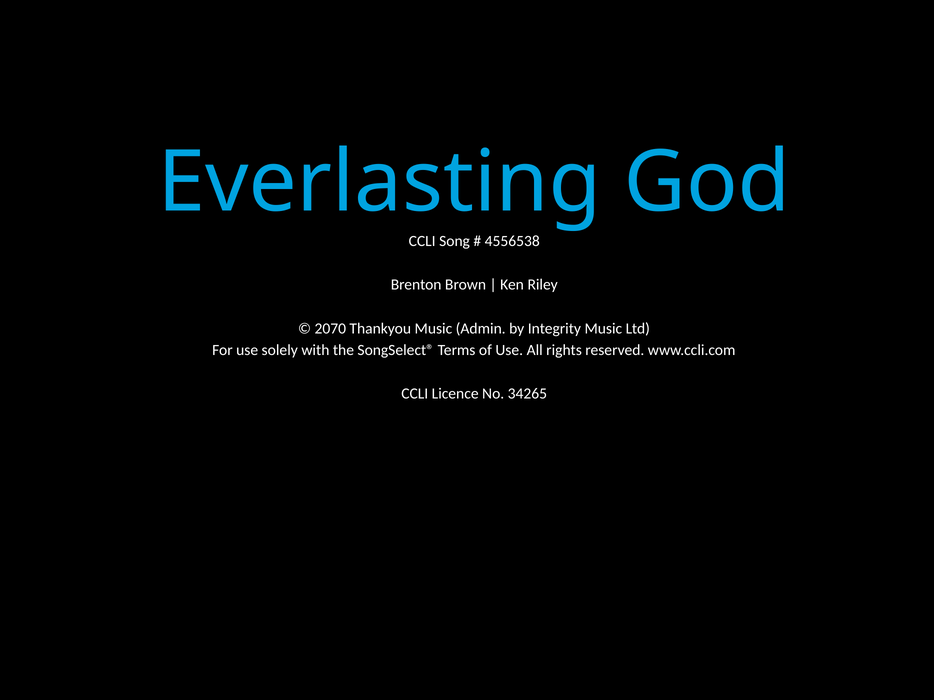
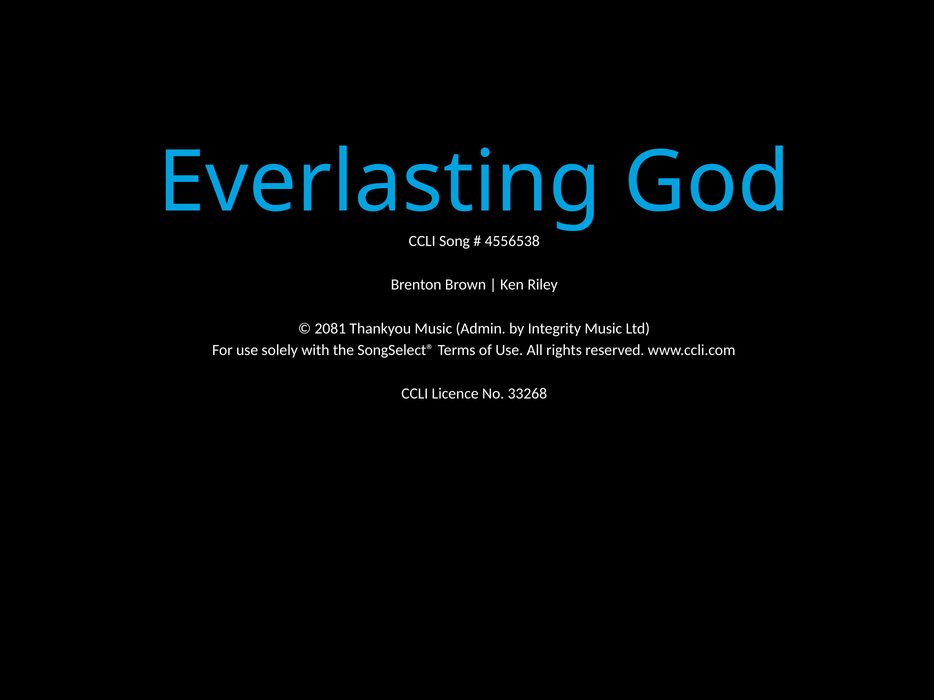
2070: 2070 -> 2081 (330, 329)
34265: 34265 -> 33268 (527, 394)
